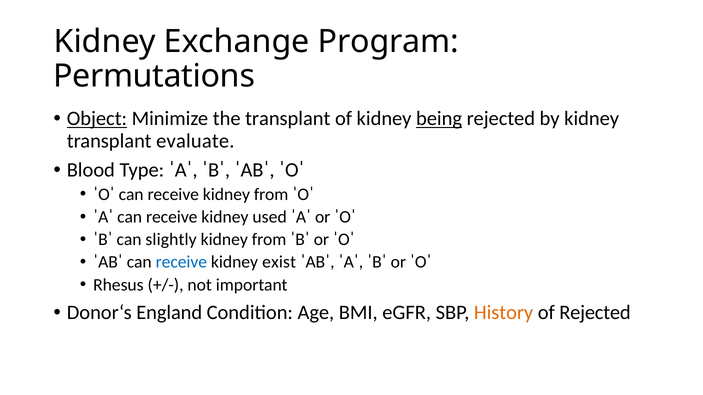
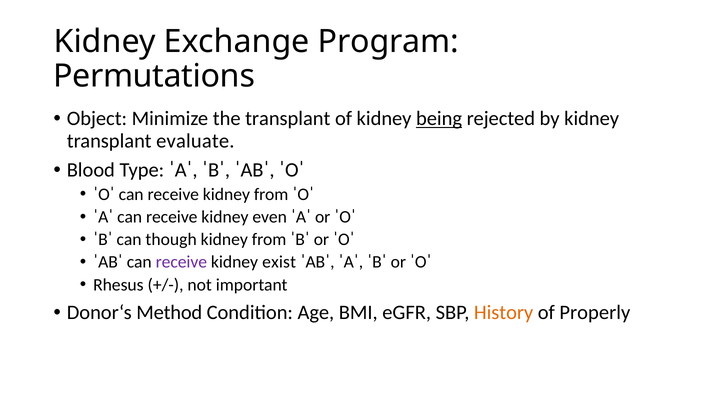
Object underline: present -> none (97, 119)
used: used -> even (270, 217)
slightly: slightly -> though (171, 240)
receive colour: blue -> purple (181, 262)
England: England -> Method (169, 313)
of Rejected: Rejected -> Properly (595, 313)
